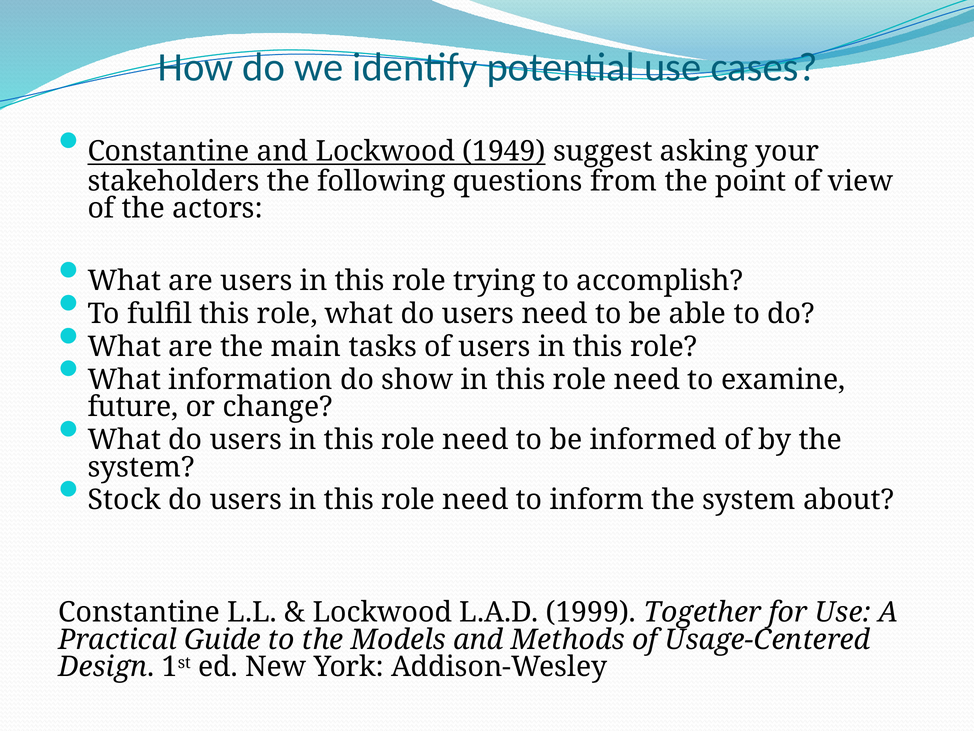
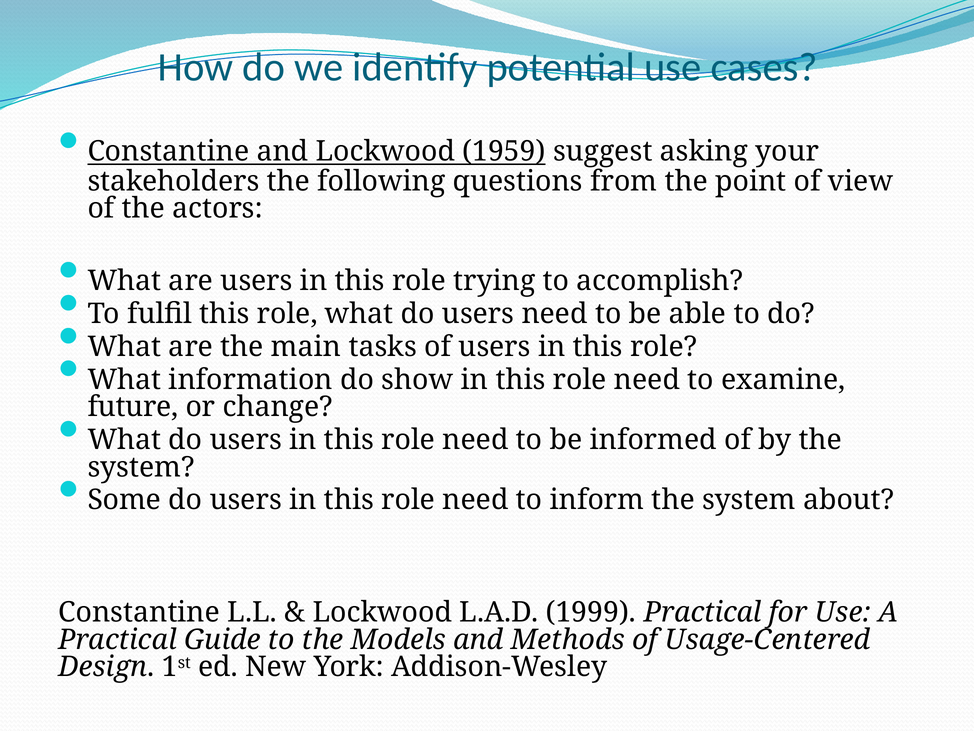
1949: 1949 -> 1959 (504, 151)
Stock: Stock -> Some (124, 500)
1999 Together: Together -> Practical (703, 612)
